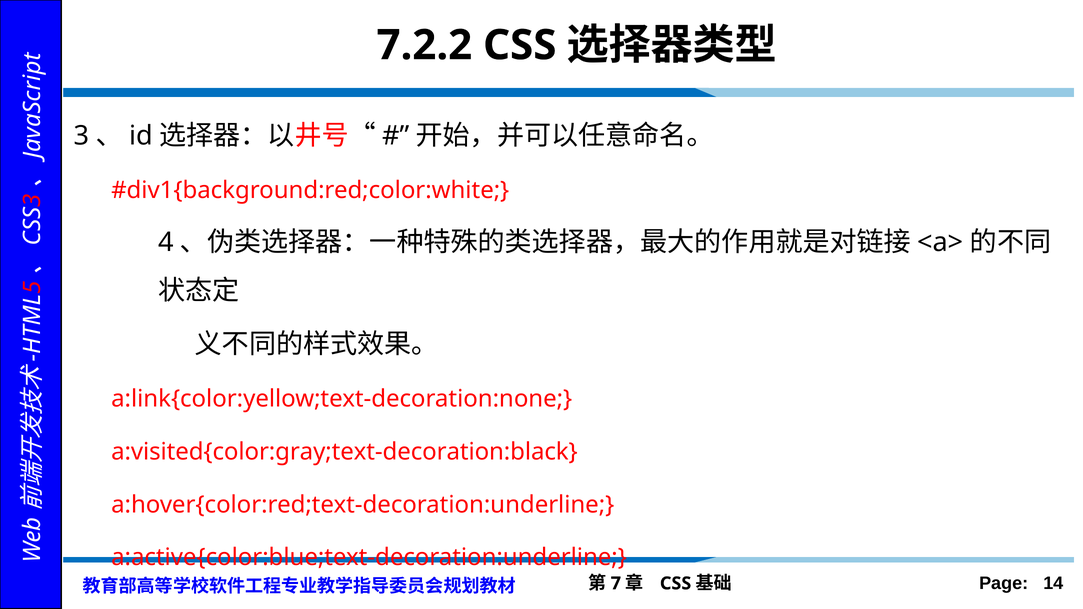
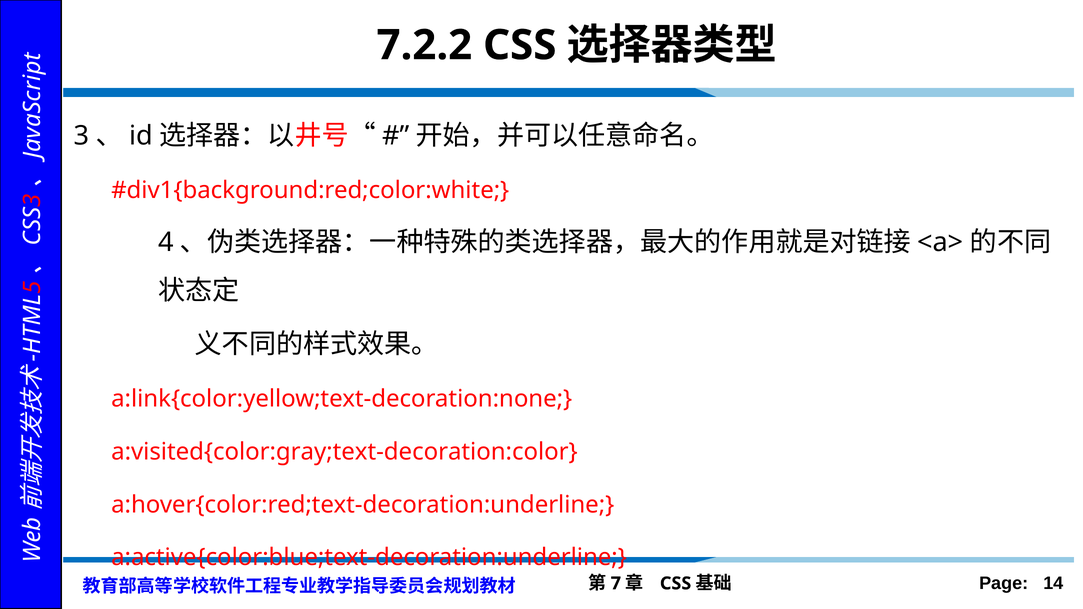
a:visited{color:gray;text-decoration:black: a:visited{color:gray;text-decoration:black -> a:visited{color:gray;text-decoration:color (344, 452)
